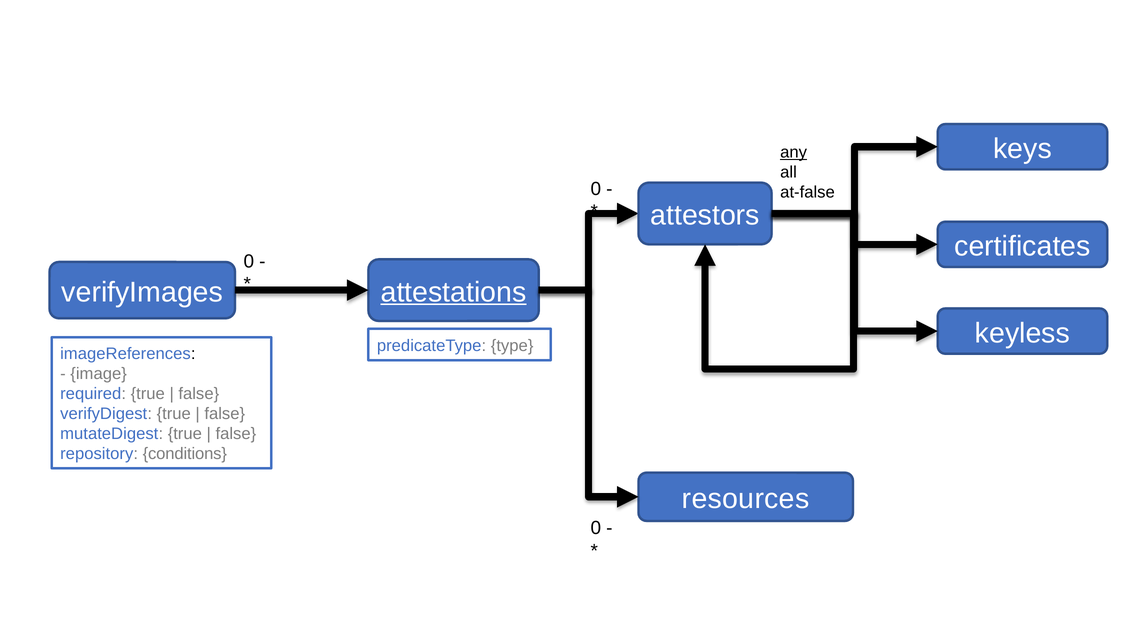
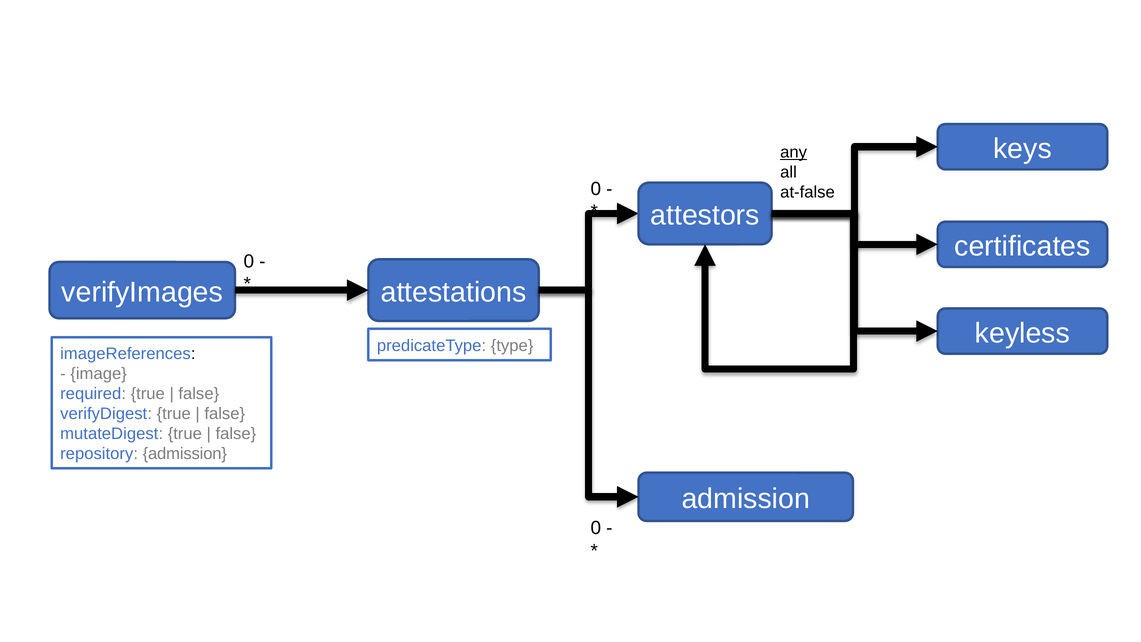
attestations underline: present -> none (454, 292)
repository conditions: conditions -> admission (185, 454)
resources: resources -> admission (746, 499)
